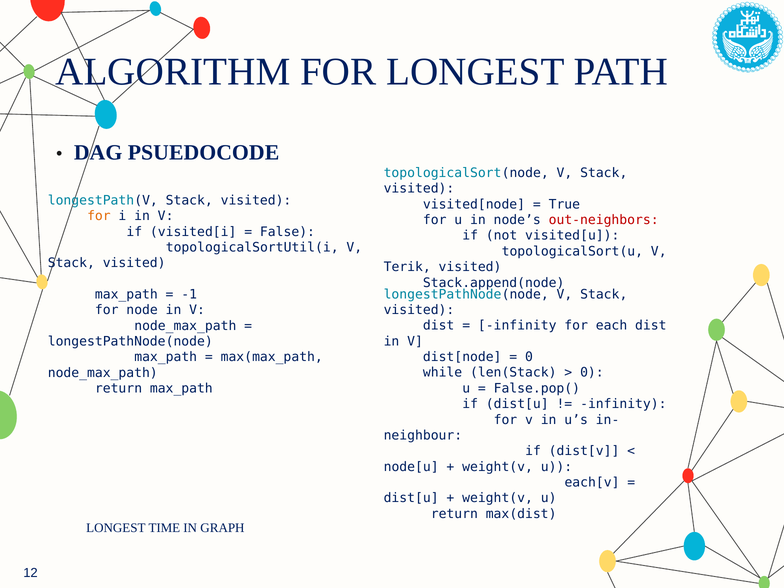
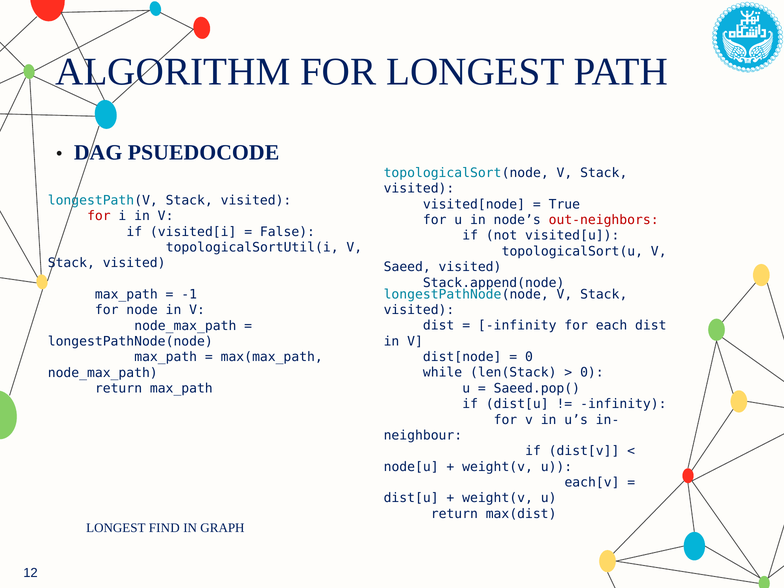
for colour: orange -> red (99, 216)
Terik: Terik -> Saeed (407, 267)
False.pop(: False.pop( -> Saeed.pop( (537, 388)
TIME: TIME -> FIND (164, 528)
